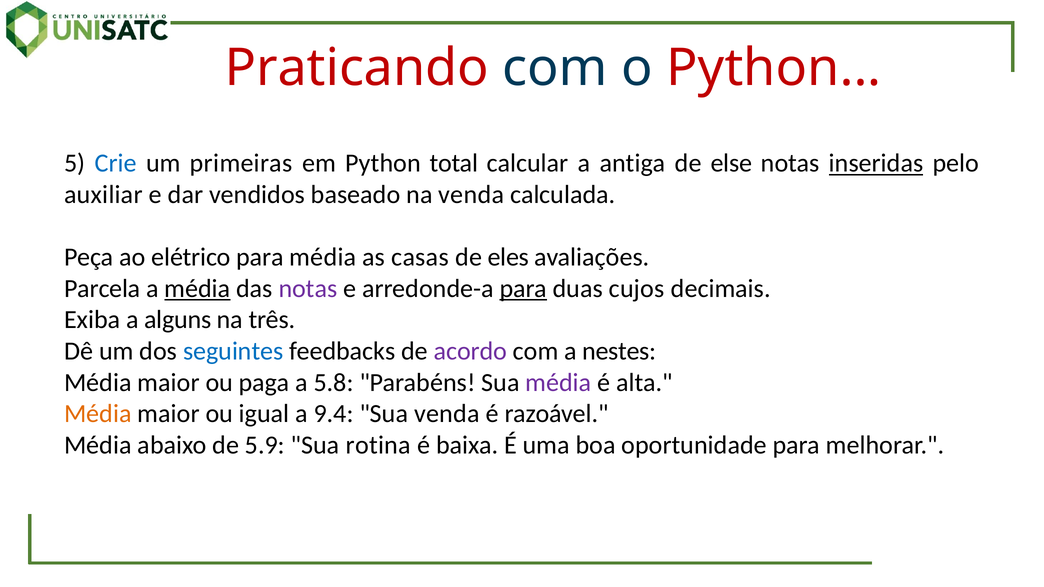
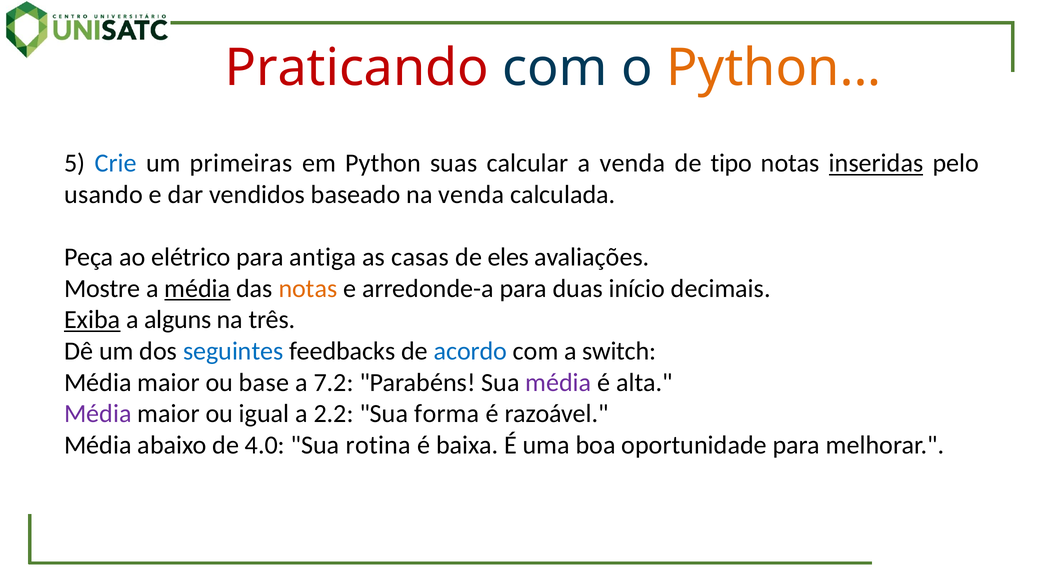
Python colour: red -> orange (774, 68)
total: total -> suas (454, 163)
a antiga: antiga -> venda (632, 163)
else: else -> tipo (731, 163)
auxiliar: auxiliar -> usando (104, 195)
para média: média -> antiga (323, 257)
Parcela: Parcela -> Mostre (102, 289)
notas colour: purple -> orange (308, 289)
para underline: present -> none (523, 289)
cujos: cujos -> início (637, 289)
Exiba underline: none -> present (92, 320)
acordo colour: purple -> blue (470, 351)
nestes: nestes -> switch (619, 351)
paga: paga -> base (264, 383)
5.8: 5.8 -> 7.2 (334, 383)
Média colour: orange -> purple (98, 414)
9.4: 9.4 -> 2.2 (334, 414)
Sua venda: venda -> forma (447, 414)
5.9: 5.9 -> 4.0 (265, 445)
